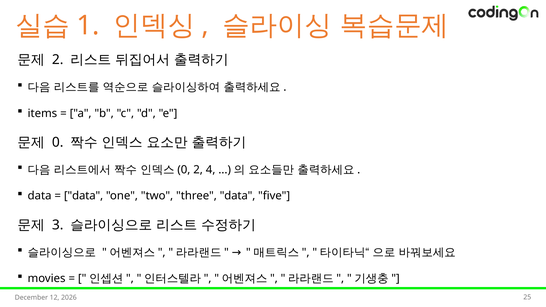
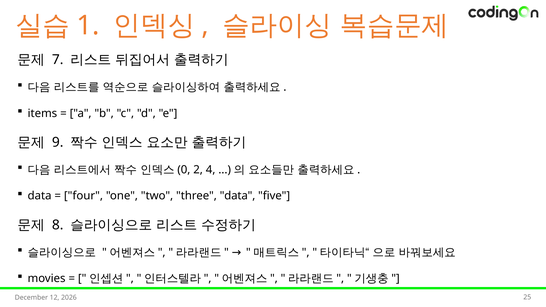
2: 2 -> 7 (58, 60)
0: 0 -> 9 (58, 142)
data: data -> four (83, 196)
3: 3 -> 8 (58, 225)
